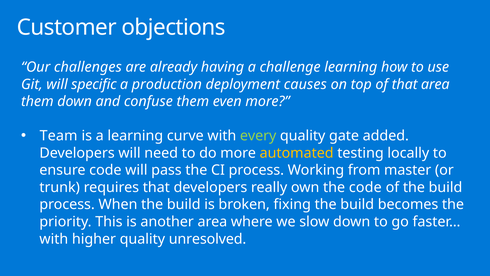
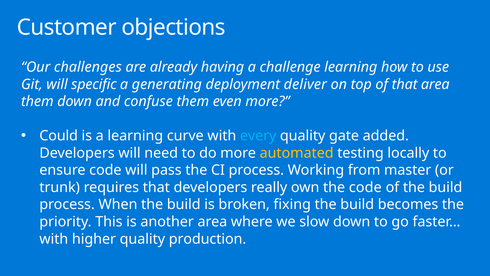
production: production -> generating (167, 84)
causes: causes -> deliver (305, 84)
Team: Team -> Could (59, 136)
every colour: light green -> light blue (258, 136)
unresolved: unresolved -> production (208, 239)
